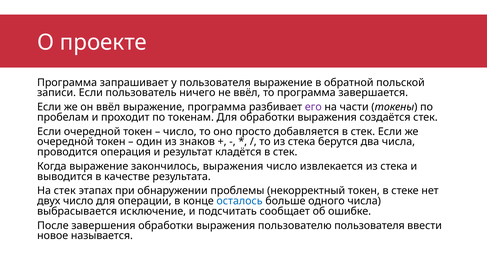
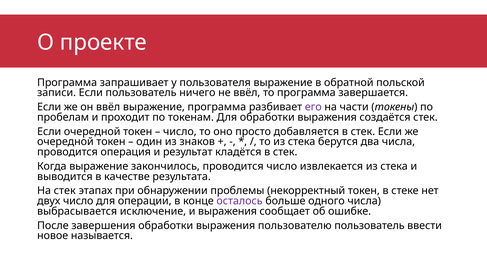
закончилось выражения: выражения -> проводится (233, 166)
осталось colour: blue -> purple (240, 201)
и подсчитать: подсчитать -> выражения (228, 211)
пользователю пользователя: пользователя -> пользователь (369, 225)
